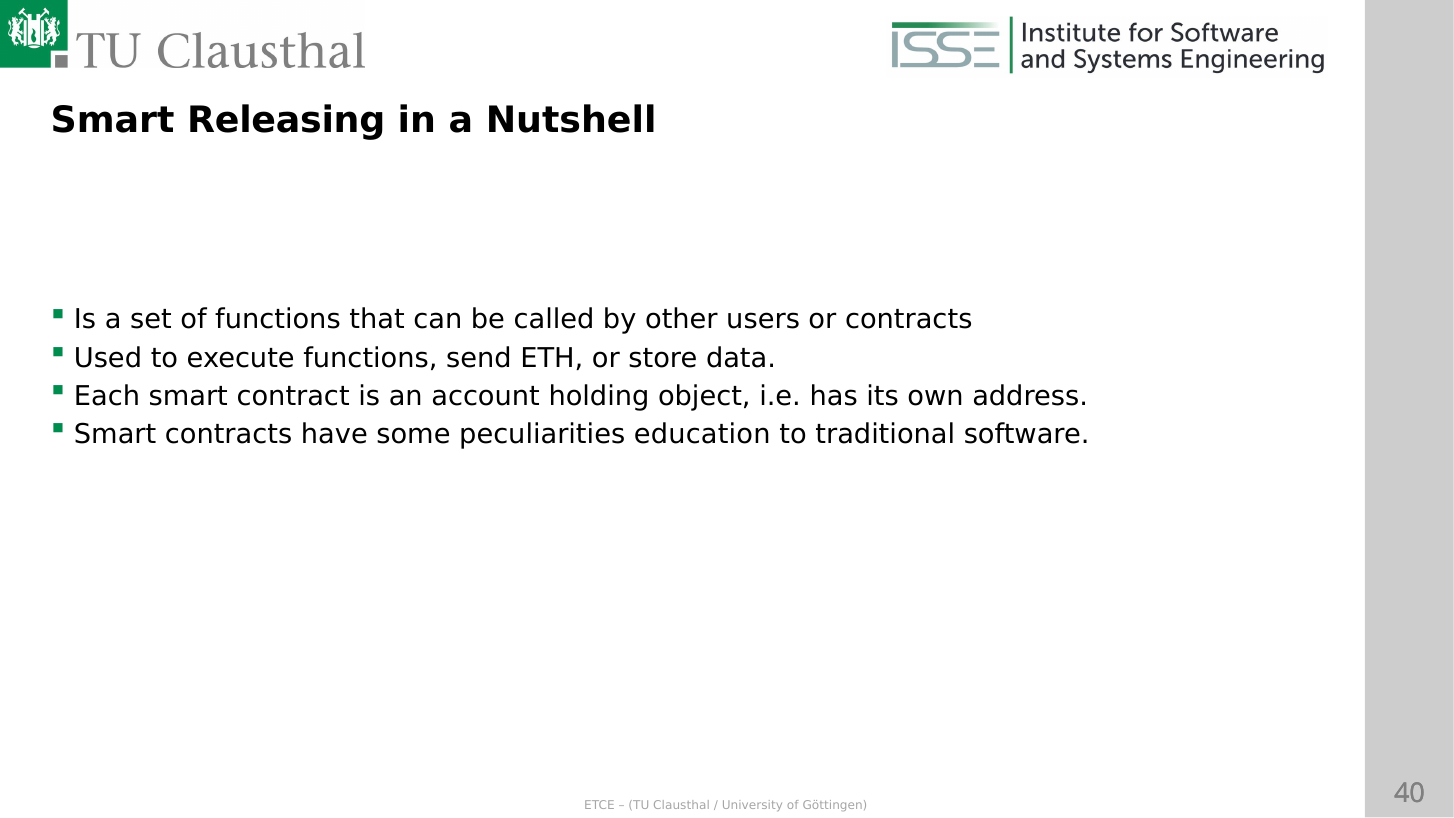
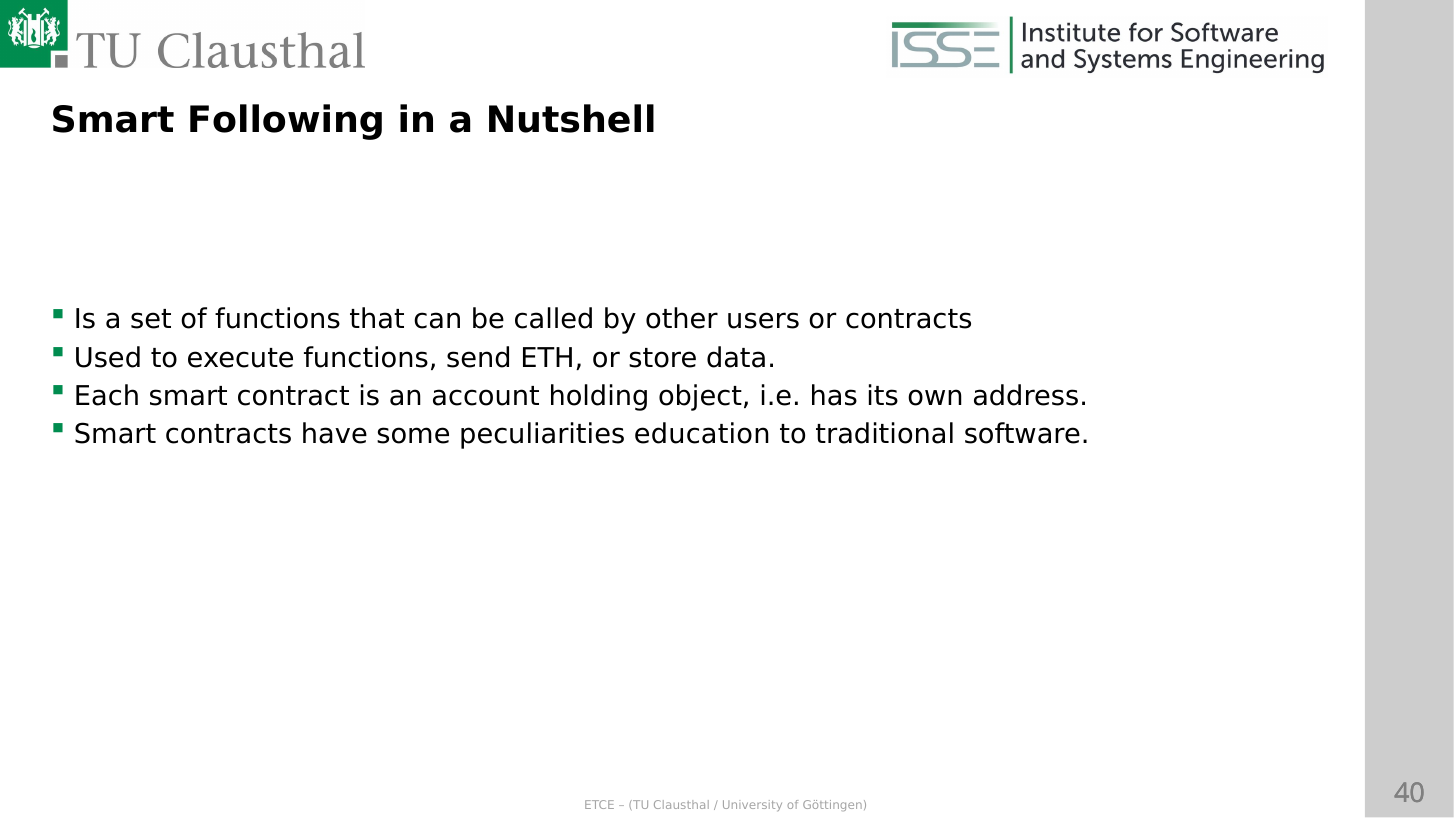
Releasing: Releasing -> Following (286, 121)
